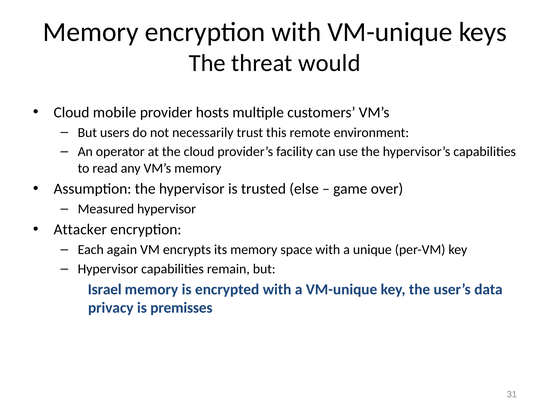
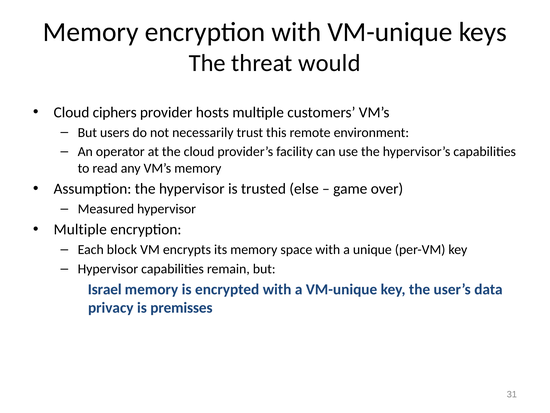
mobile: mobile -> ciphers (115, 112)
Attacker: Attacker -> Multiple (80, 229)
again: again -> block (122, 249)
